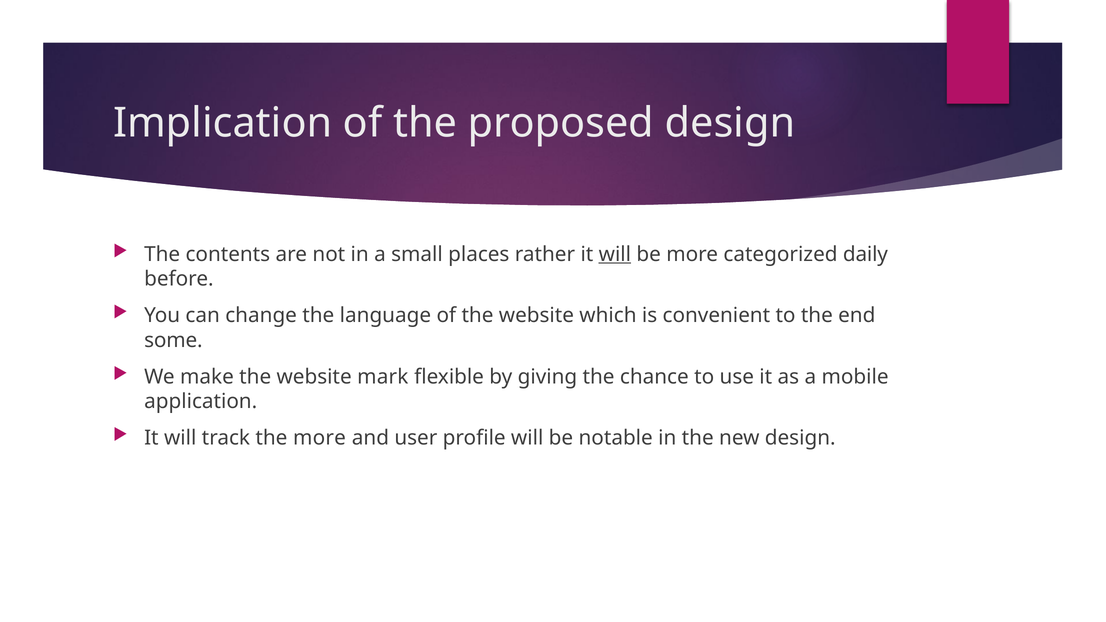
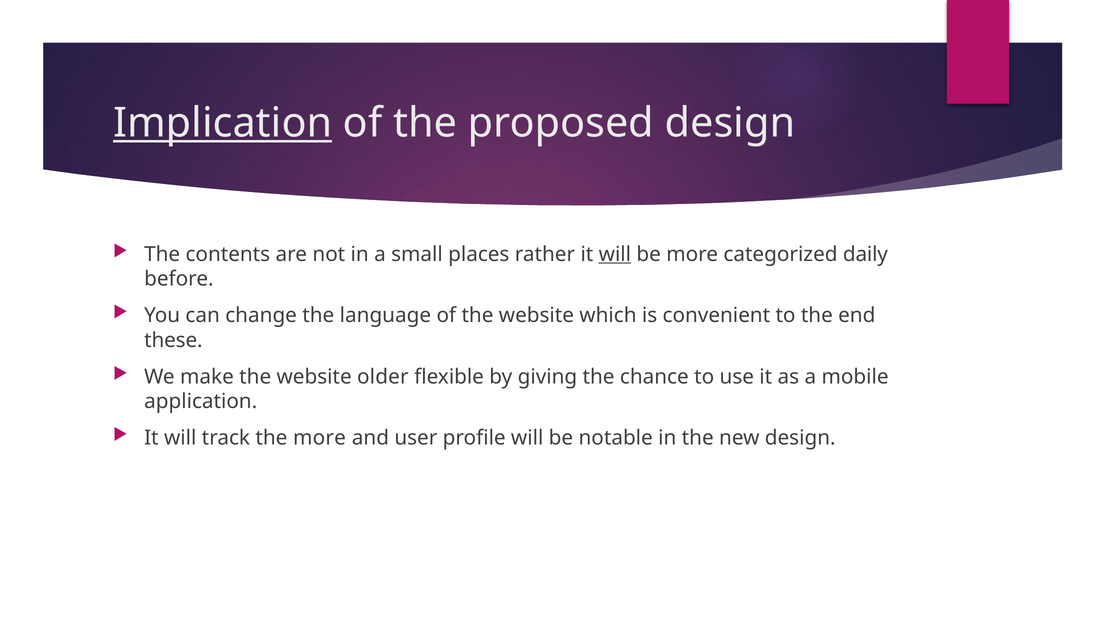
Implication underline: none -> present (223, 123)
some: some -> these (173, 340)
mark: mark -> older (383, 377)
